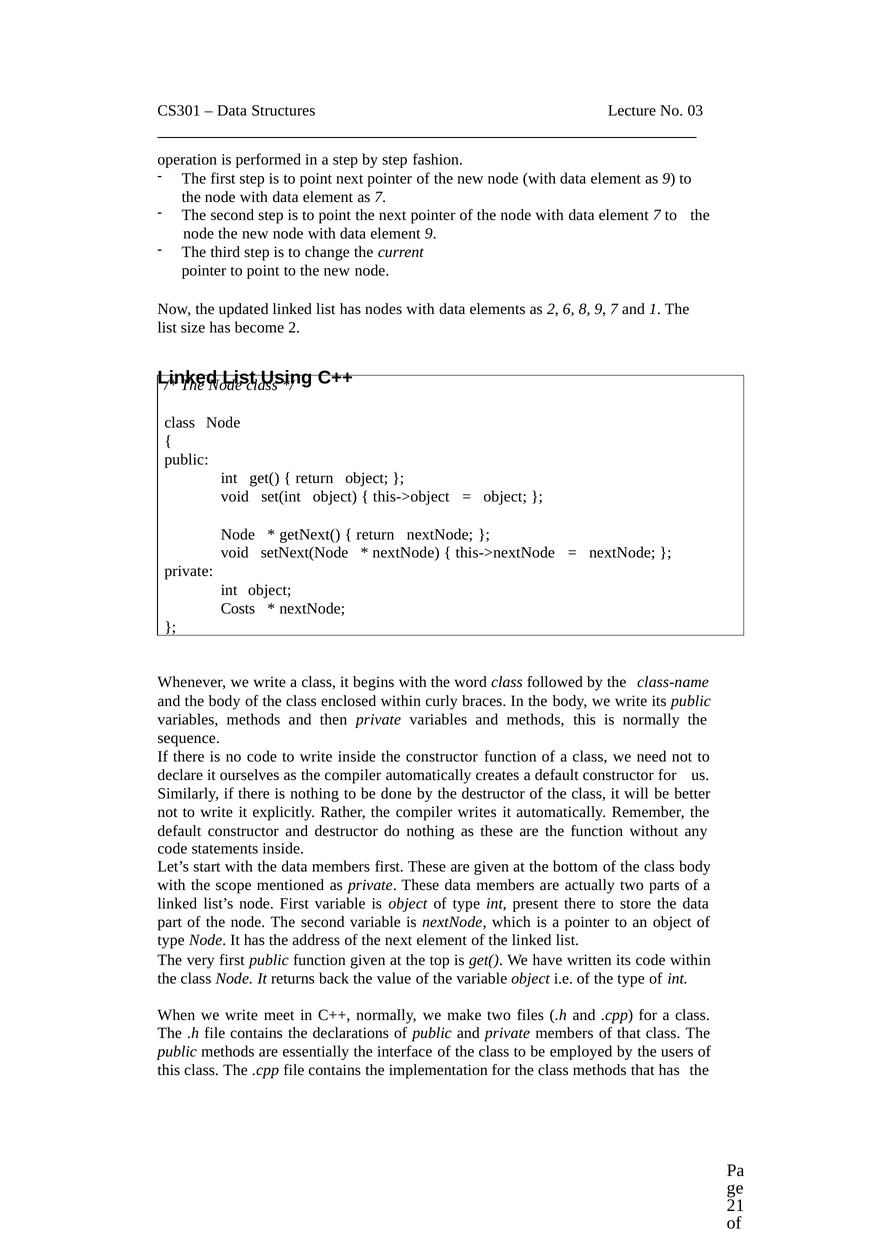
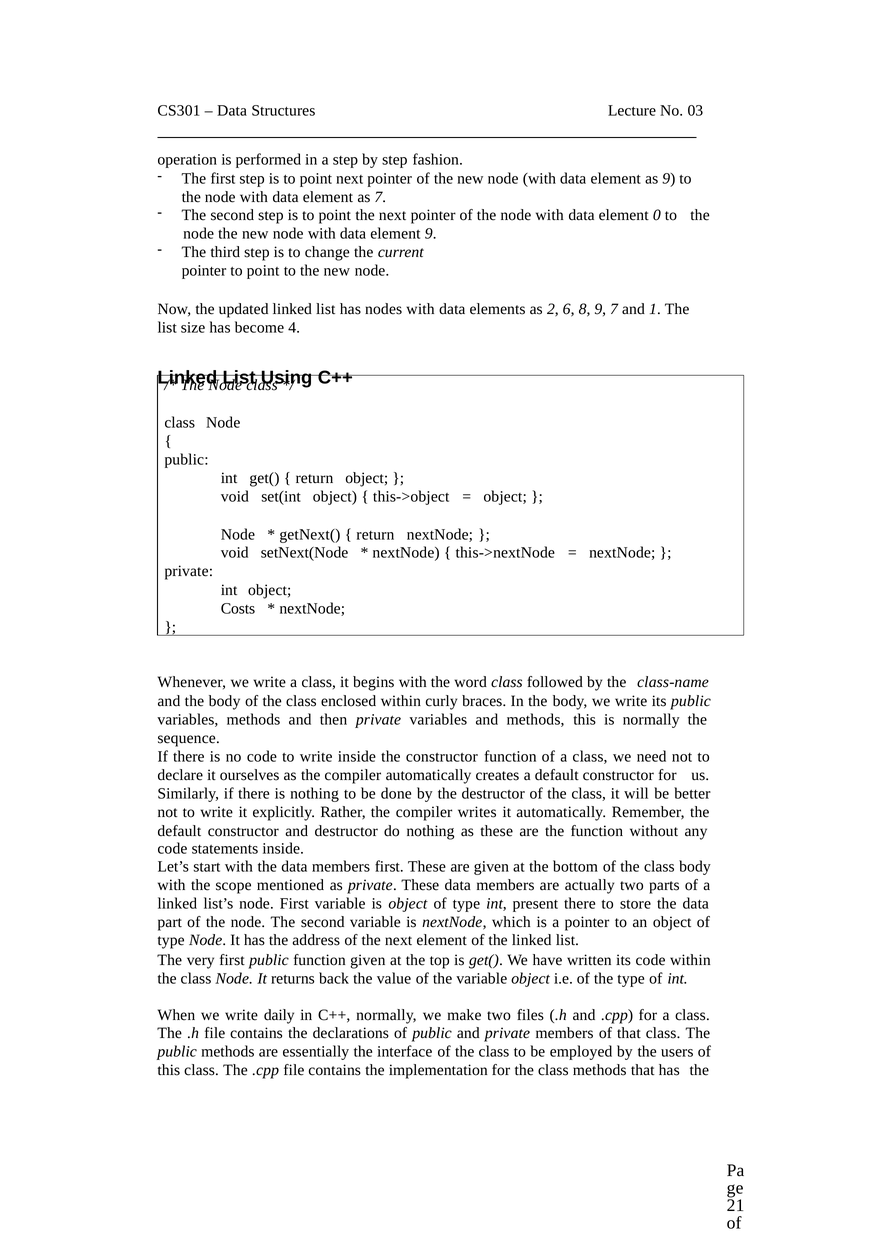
element 7: 7 -> 0 (657, 215)
become 2: 2 -> 4 (294, 328)
meet: meet -> daily (279, 1015)
